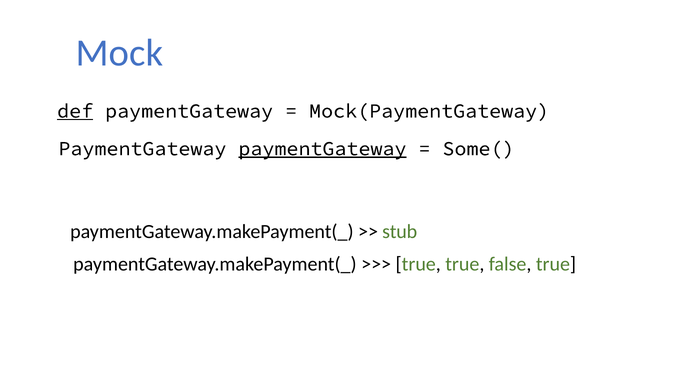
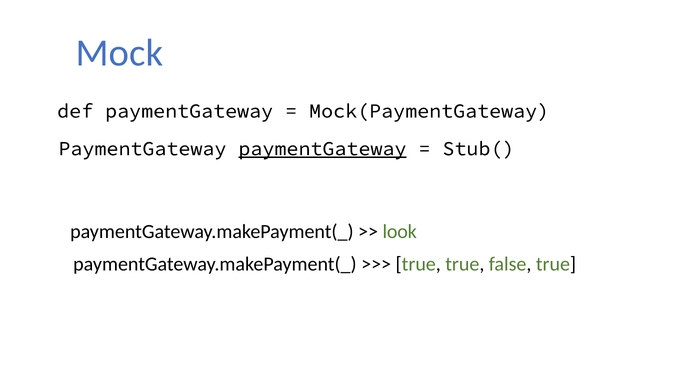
def underline: present -> none (75, 111)
Some(: Some( -> Stub( (478, 149)
stub: stub -> look (400, 232)
